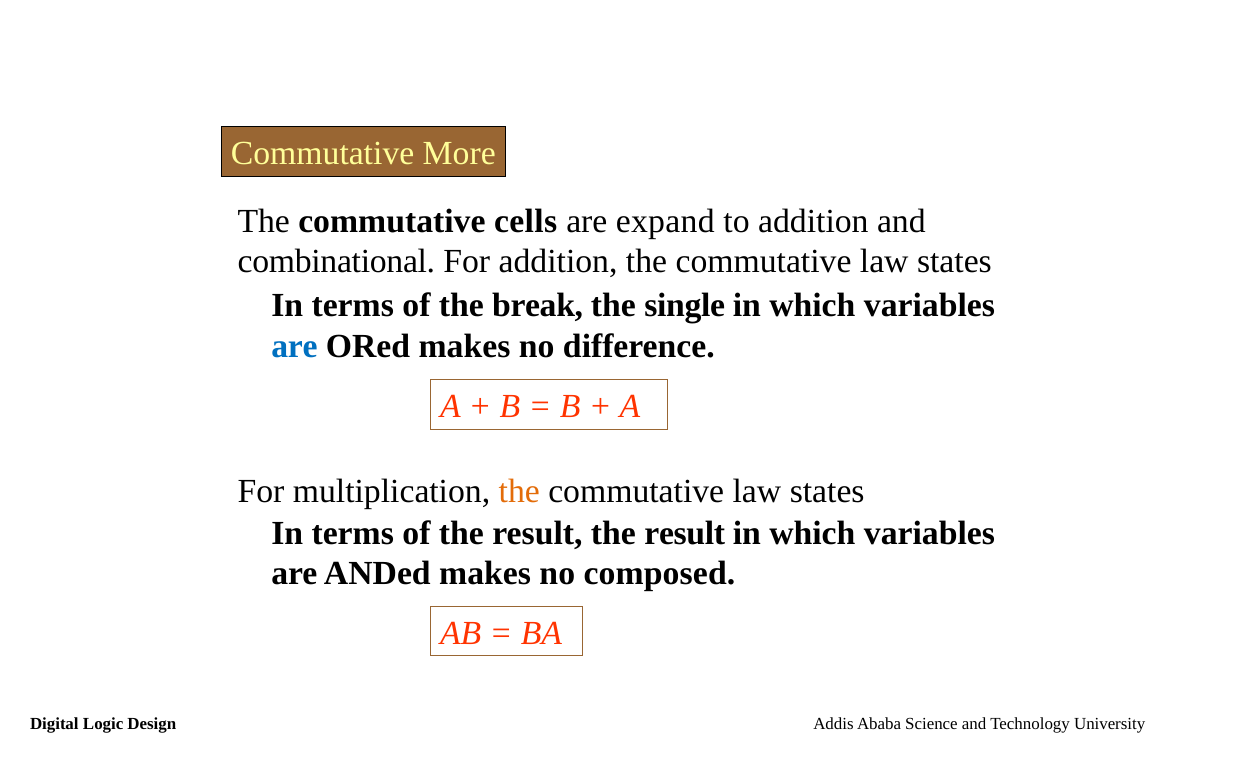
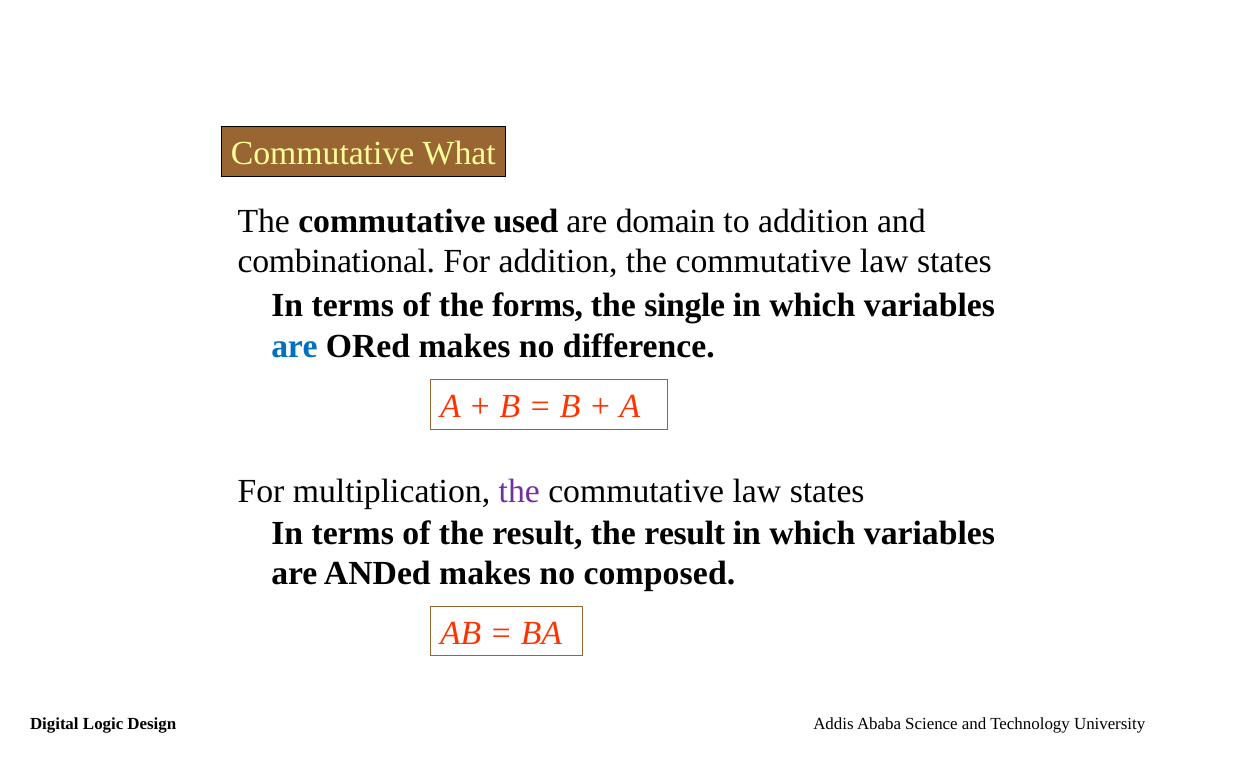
More: More -> What (459, 154)
cells: cells -> used (526, 221)
expand: expand -> domain (666, 221)
break: break -> forms (538, 306)
the colour: orange -> purple (519, 491)
